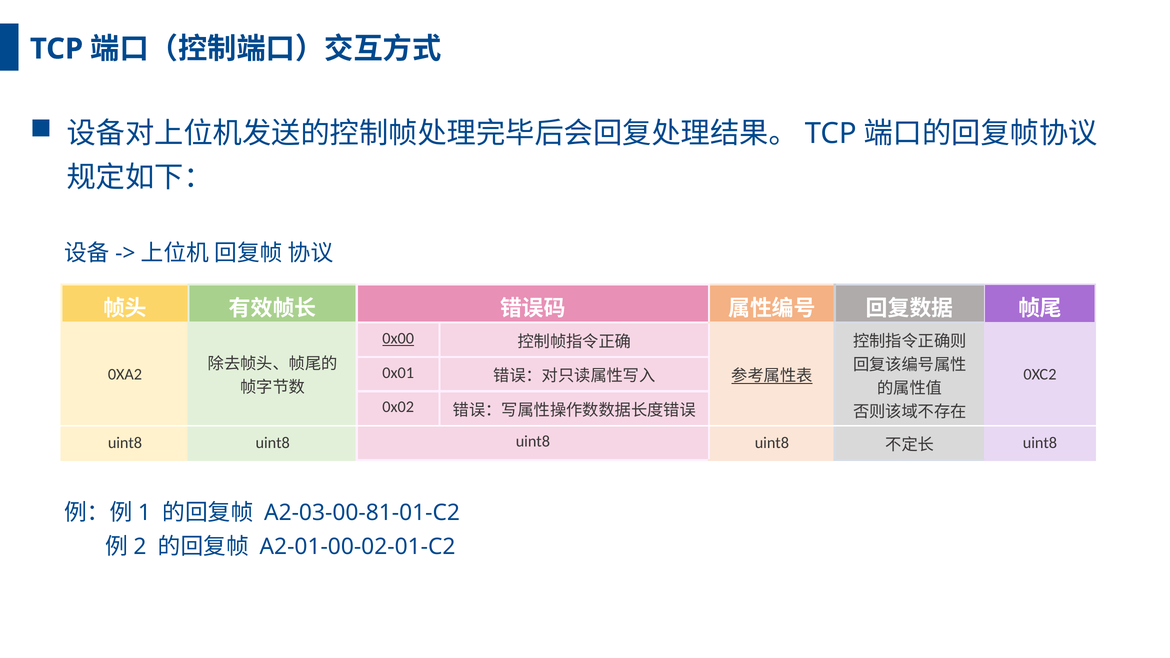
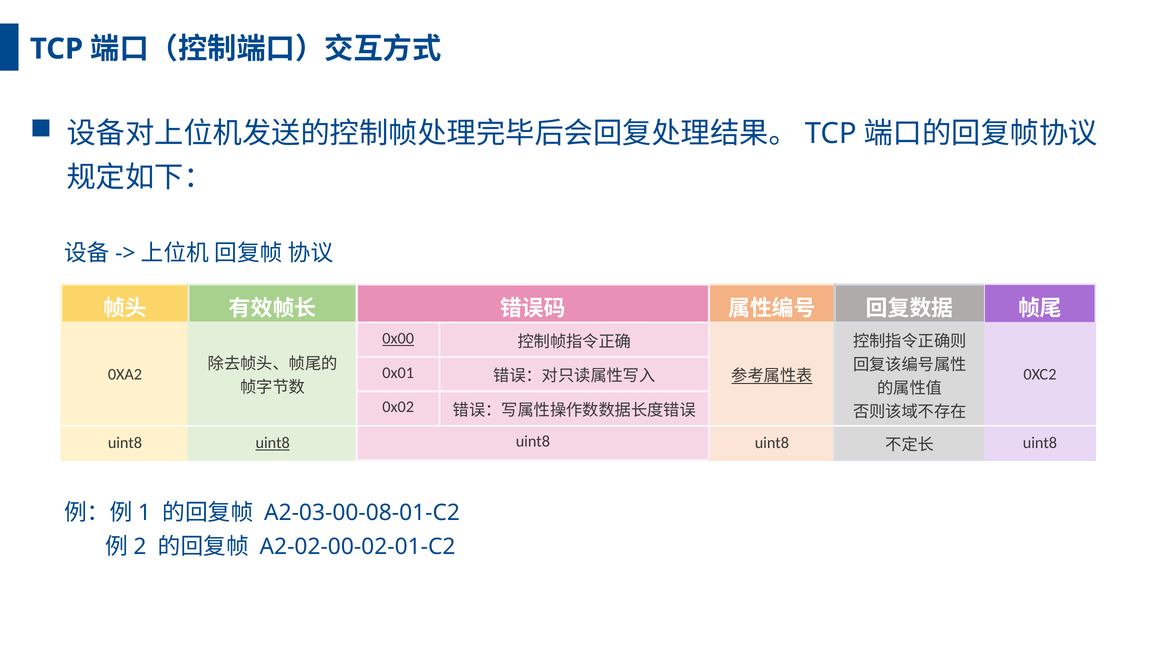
uint8 underline: none -> present (273, 443)
A2-03-00-81-01-C2: A2-03-00-81-01-C2 -> A2-03-00-08-01-C2 (362, 513)
A2-01-00-02-01-C2: A2-01-00-02-01-C2 -> A2-02-00-02-01-C2 (357, 547)
